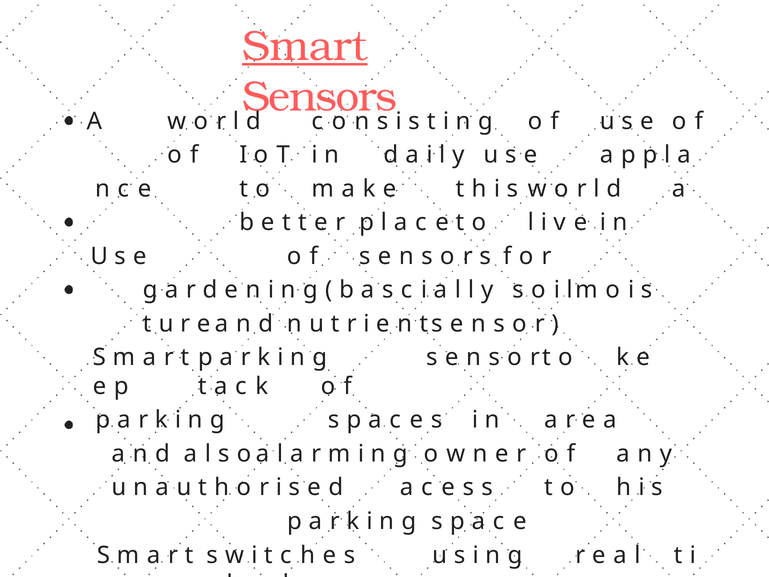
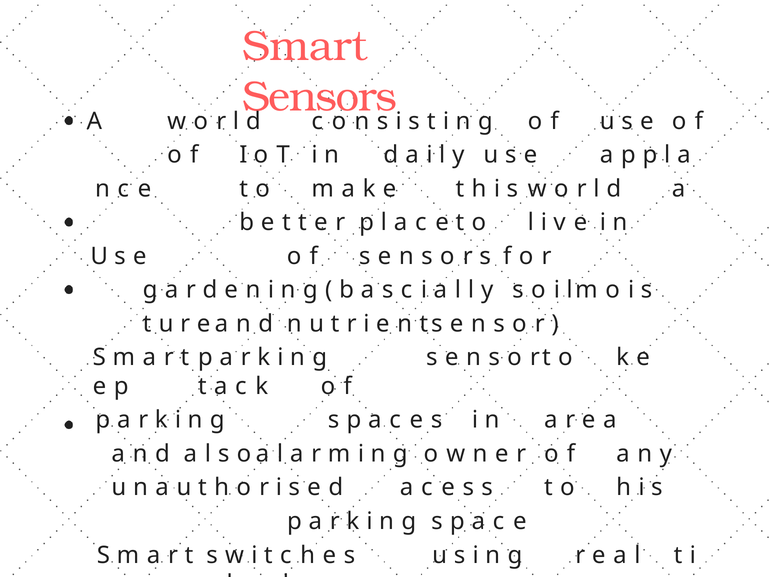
Smart underline: present -> none (305, 46)
